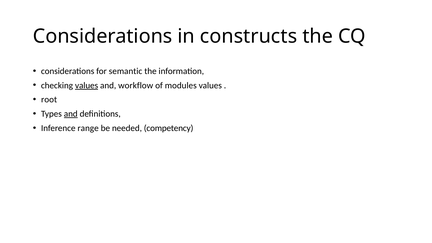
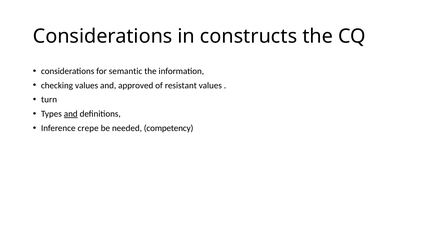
values underline: present -> none (87, 85)
workflow: workflow -> approved (136, 85)
modules: modules -> resistant (181, 85)
root: root -> turn (49, 100)
range: range -> crepe (88, 128)
